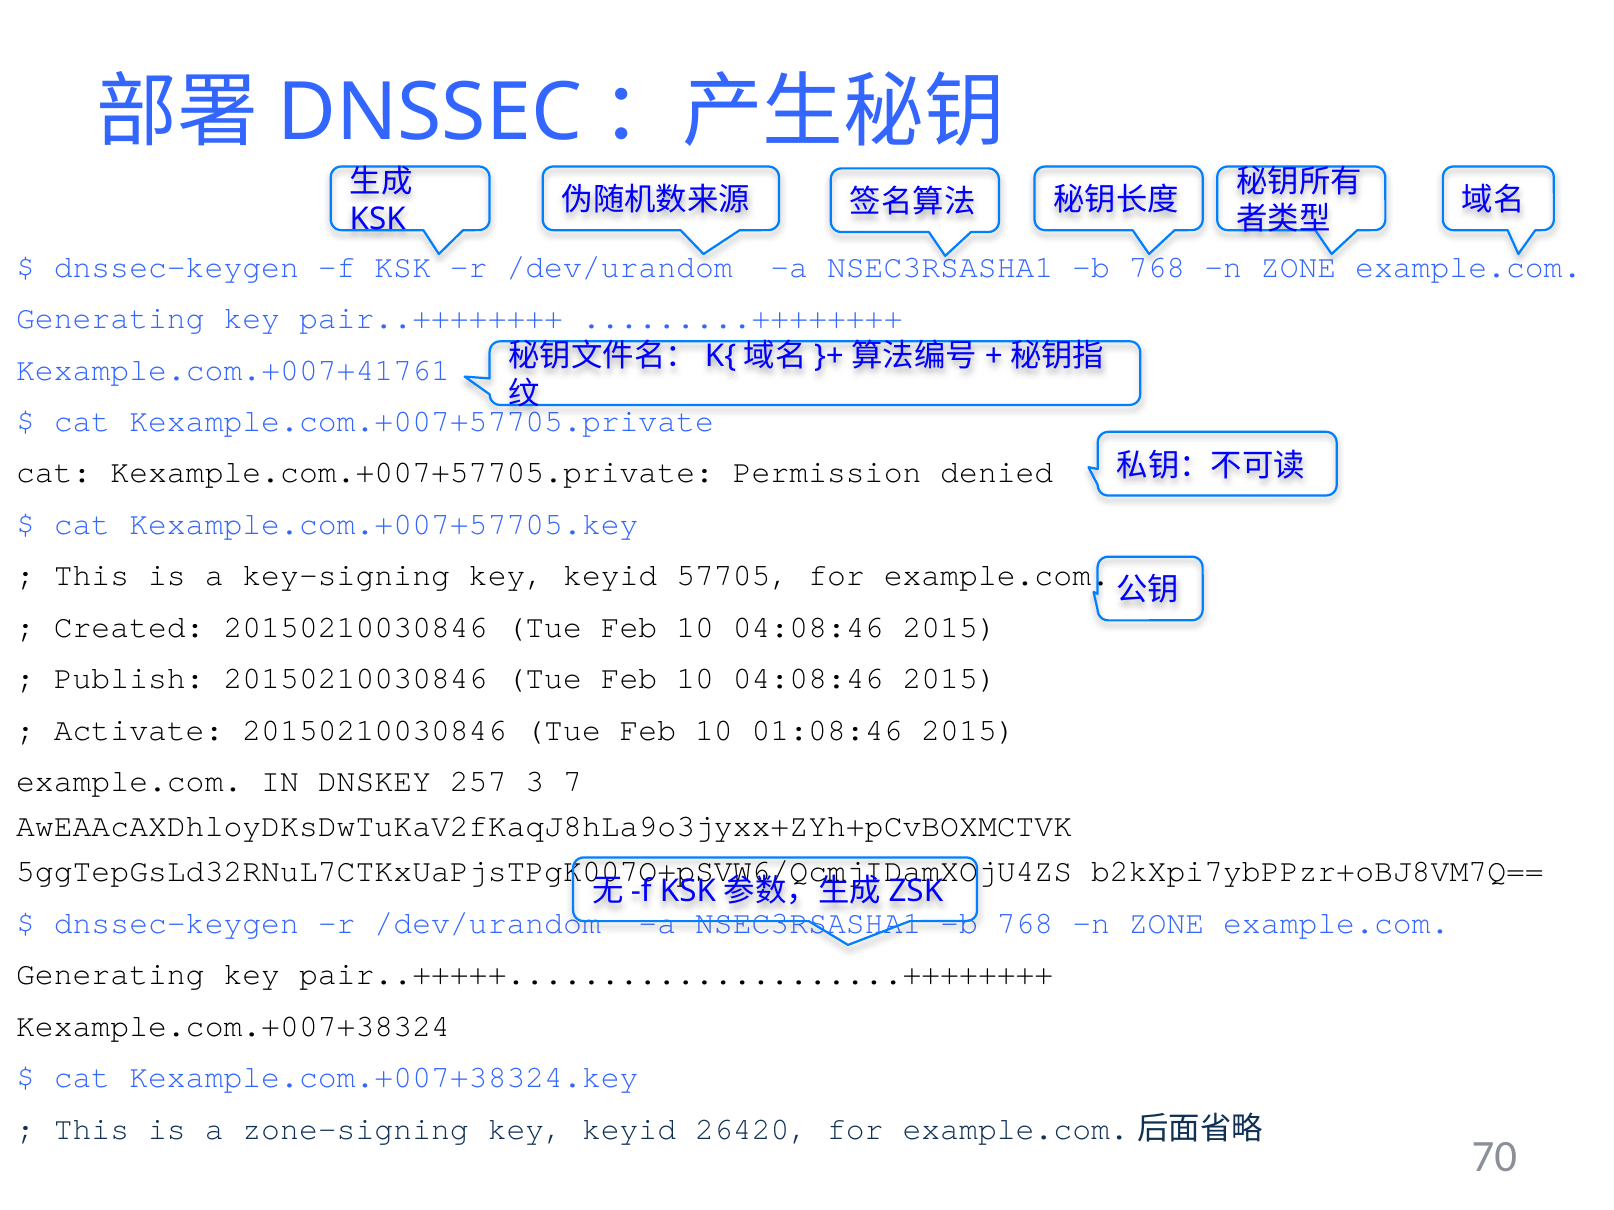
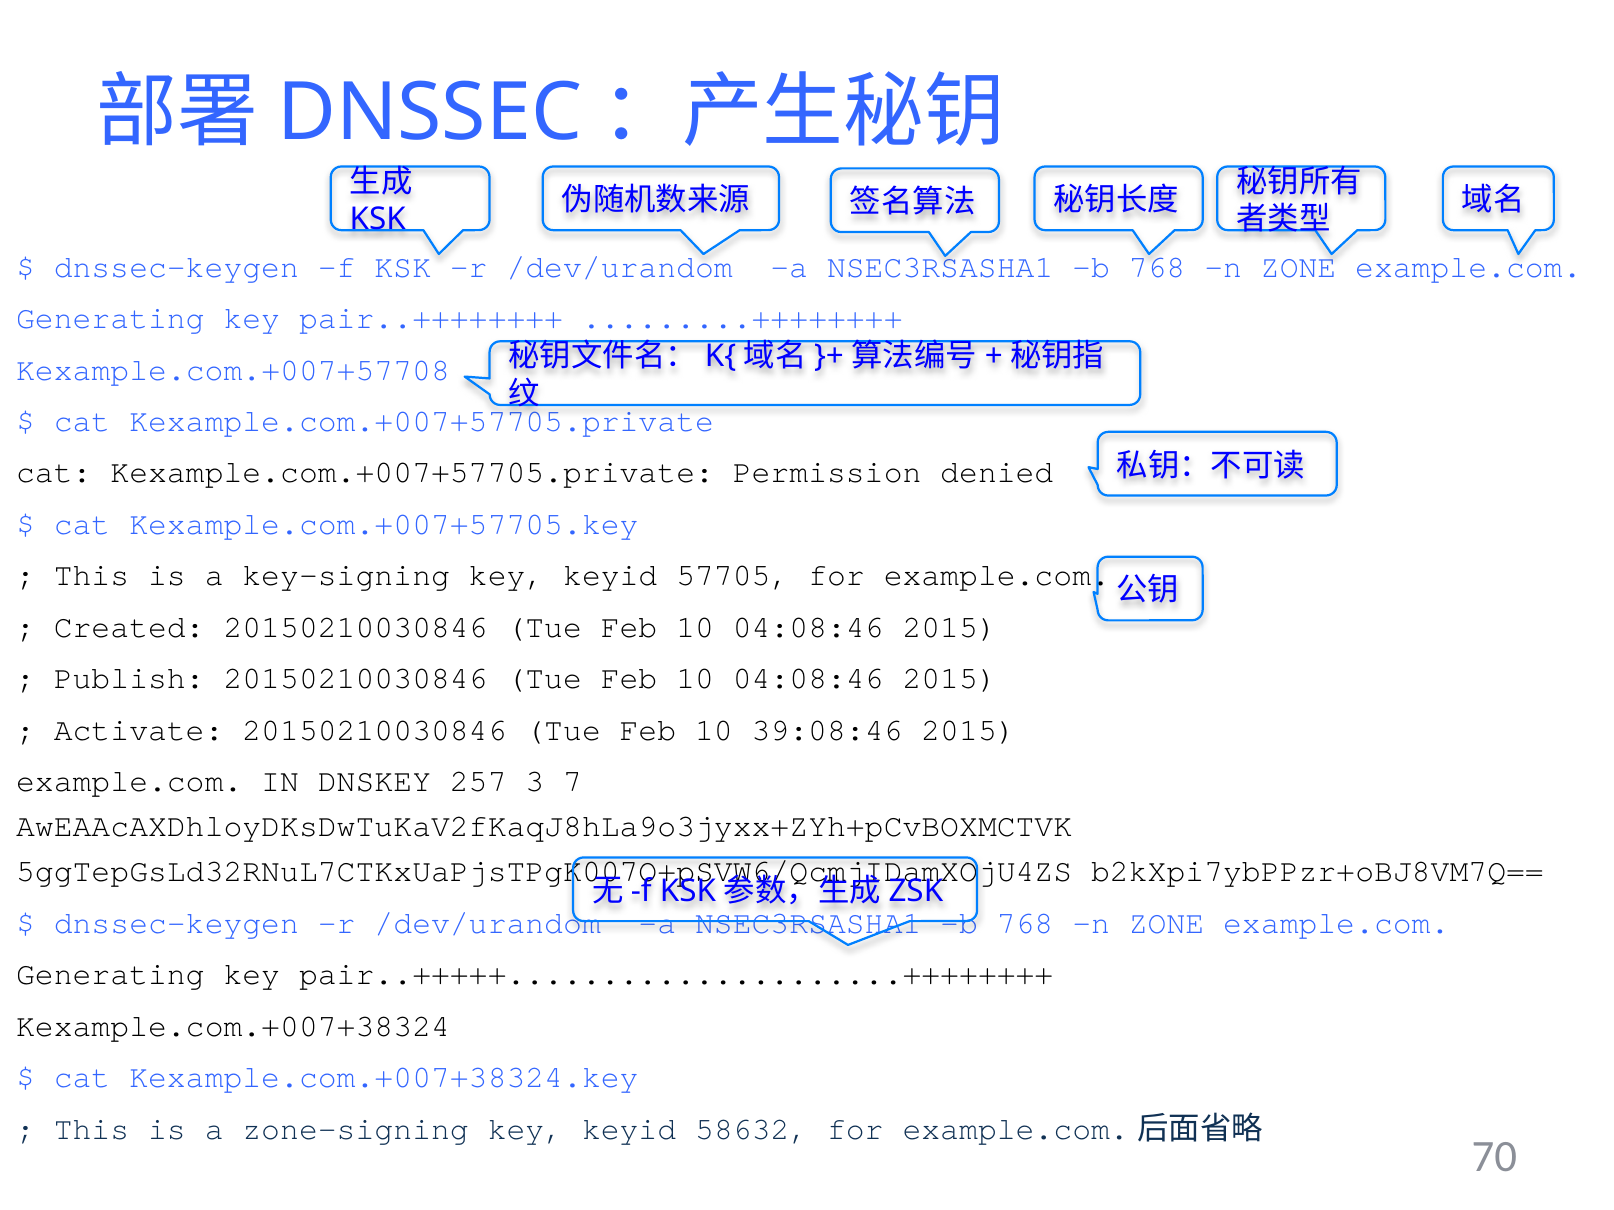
Kexample.com.+007+41761: Kexample.com.+007+41761 -> Kexample.com.+007+57708 (233, 370)
01:08:46: 01:08:46 -> 39:08:46 (827, 730)
26420: 26420 -> 58632 (752, 1129)
